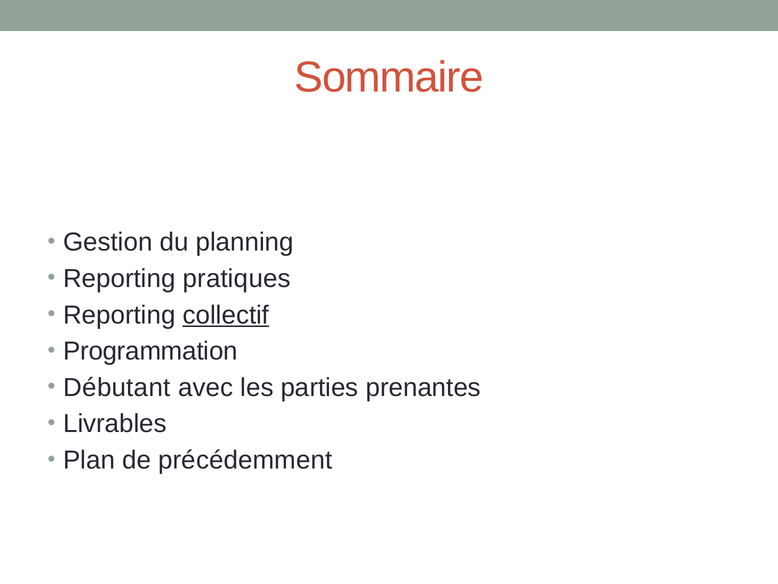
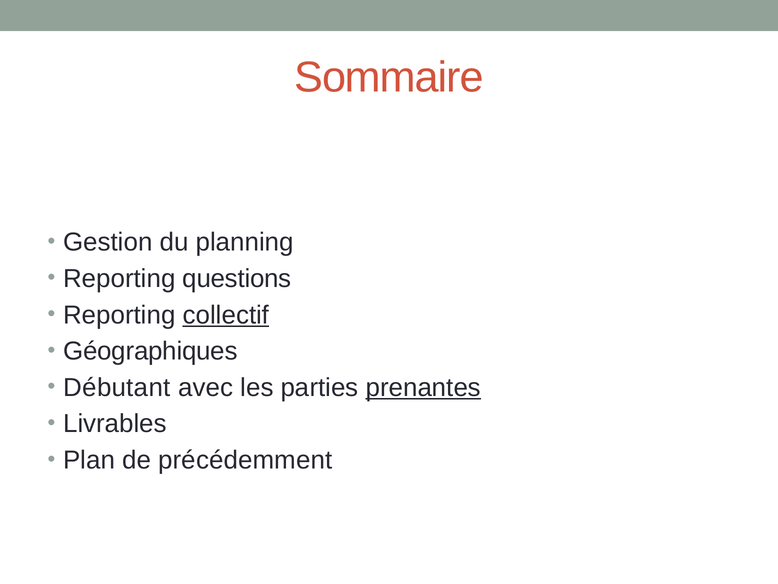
pratiques: pratiques -> questions (237, 278)
Programmation: Programmation -> Géographiques (150, 351)
prenantes underline: none -> present (423, 387)
